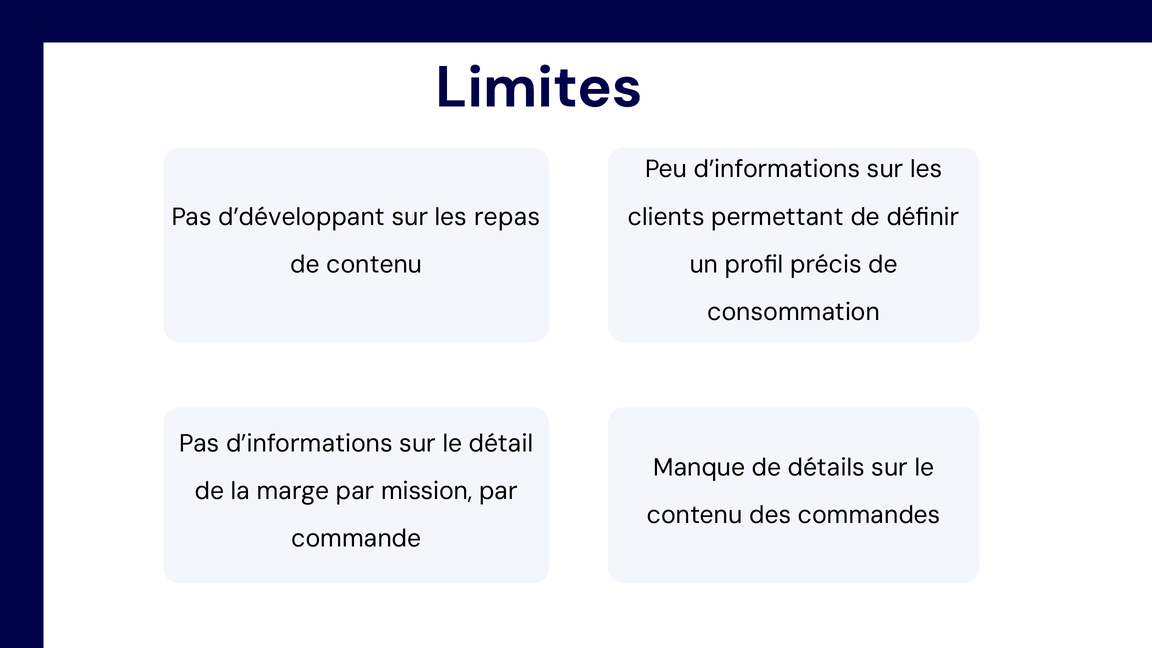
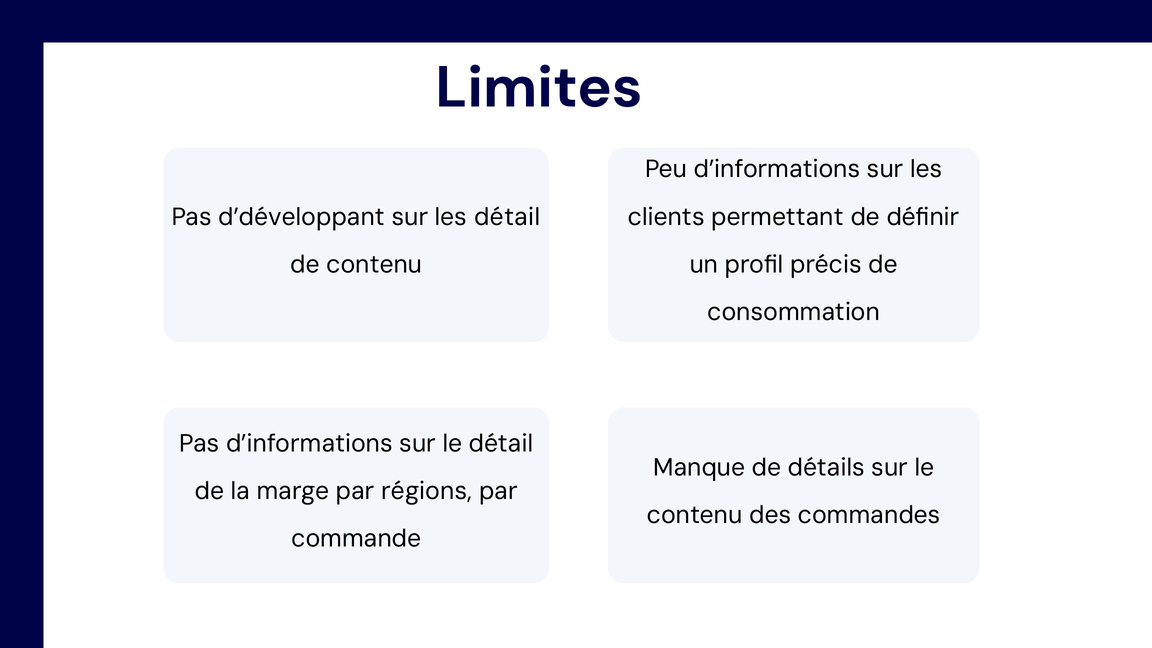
les repas: repas -> détail (507, 217)
mission: mission -> régions (427, 491)
